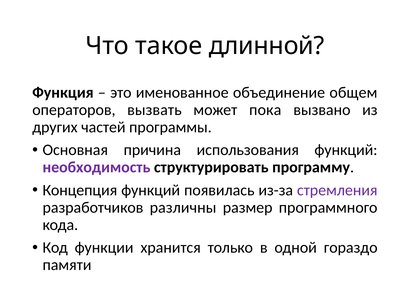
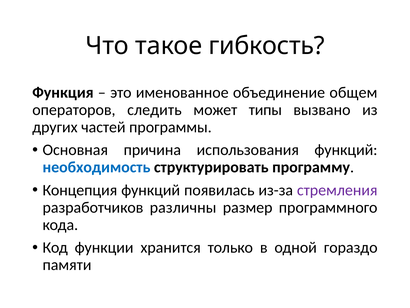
длинной: длинной -> гибкость (267, 46)
вызвать: вызвать -> следить (154, 110)
пока: пока -> типы (265, 110)
необходимость colour: purple -> blue (96, 167)
